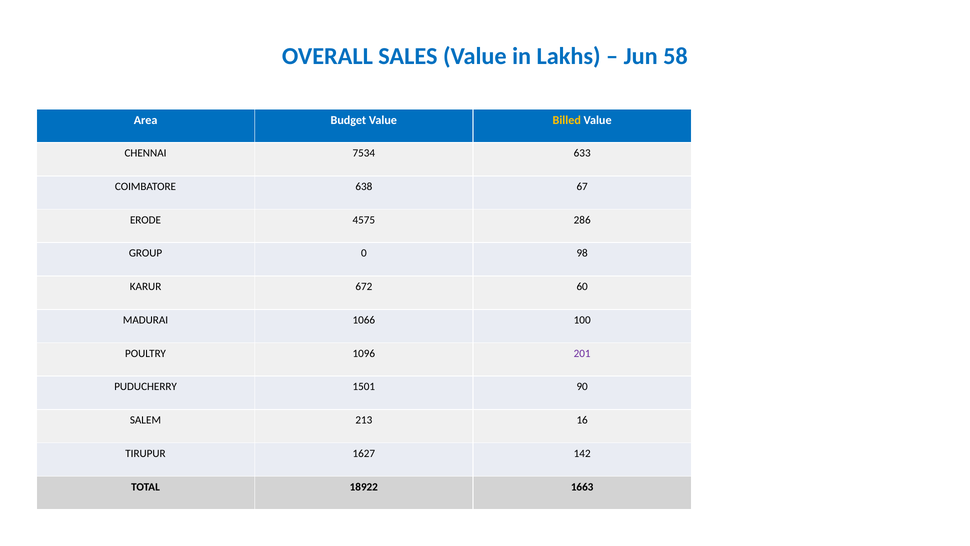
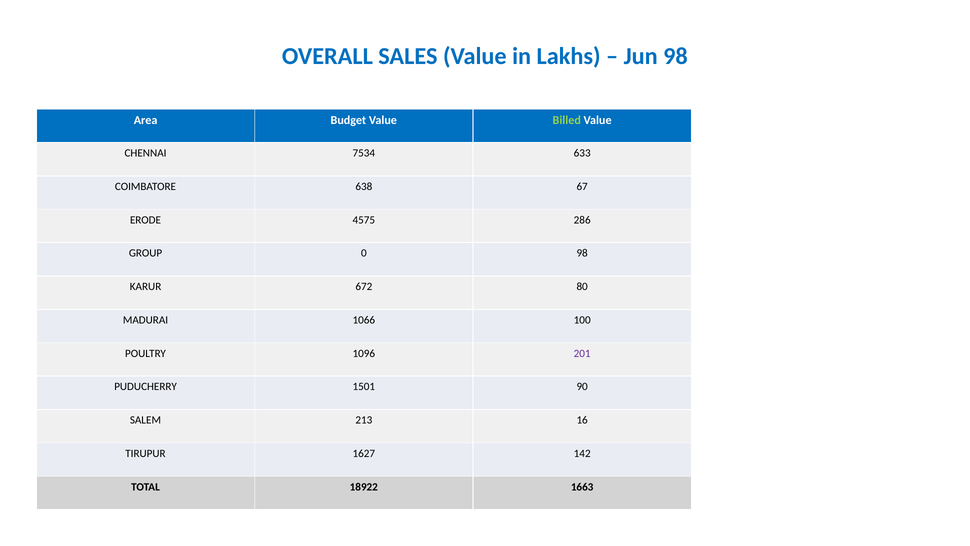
Jun 58: 58 -> 98 (675, 56)
Billed colour: yellow -> light green (567, 120)
60: 60 -> 80 (582, 287)
